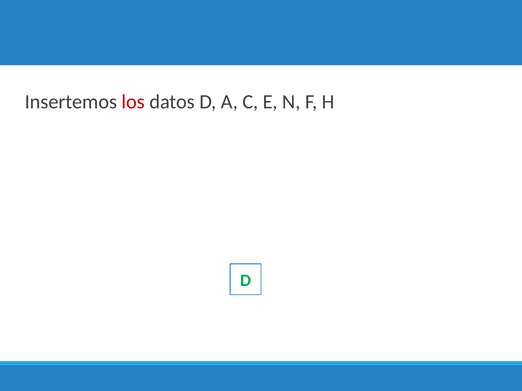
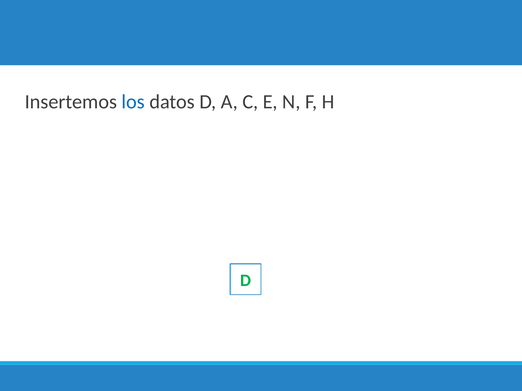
los colour: red -> blue (133, 102)
